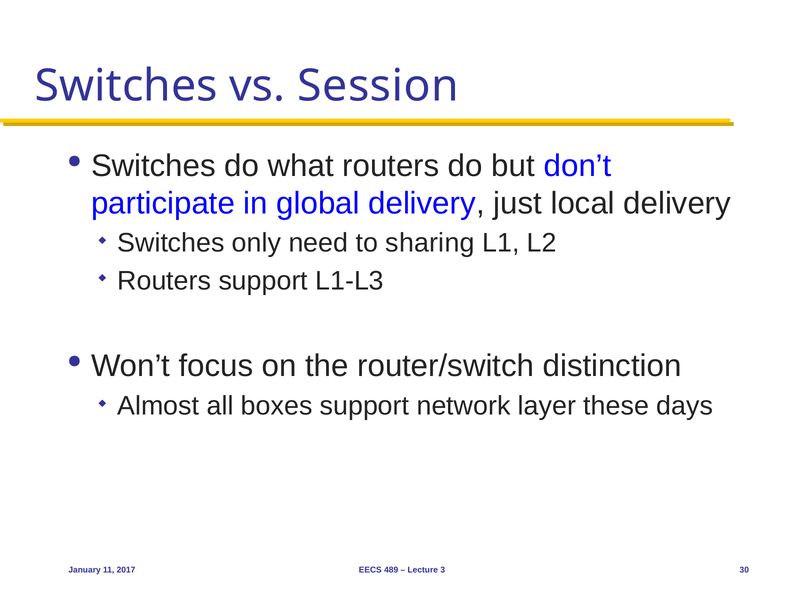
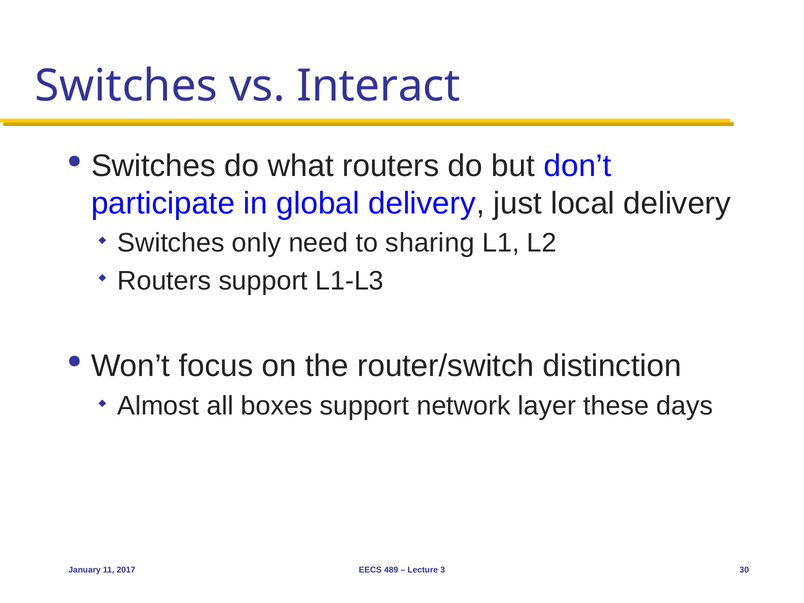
Session: Session -> Interact (378, 86)
